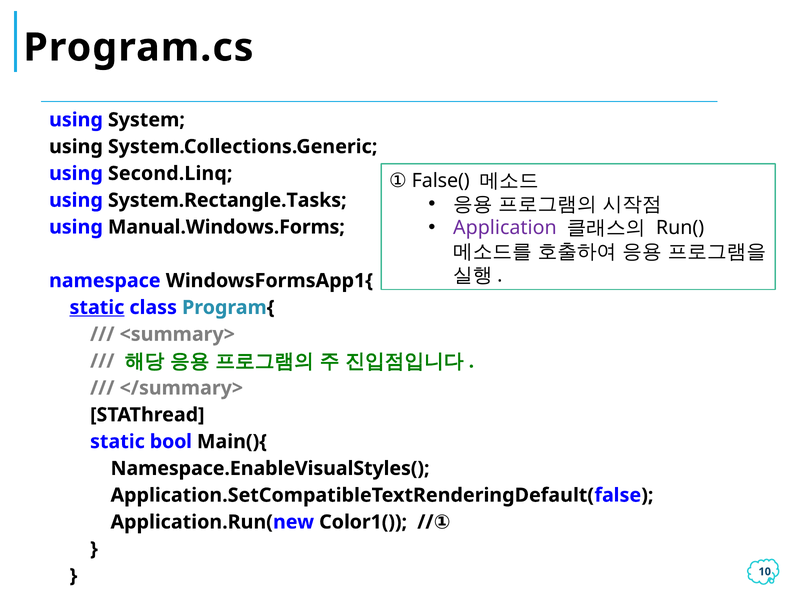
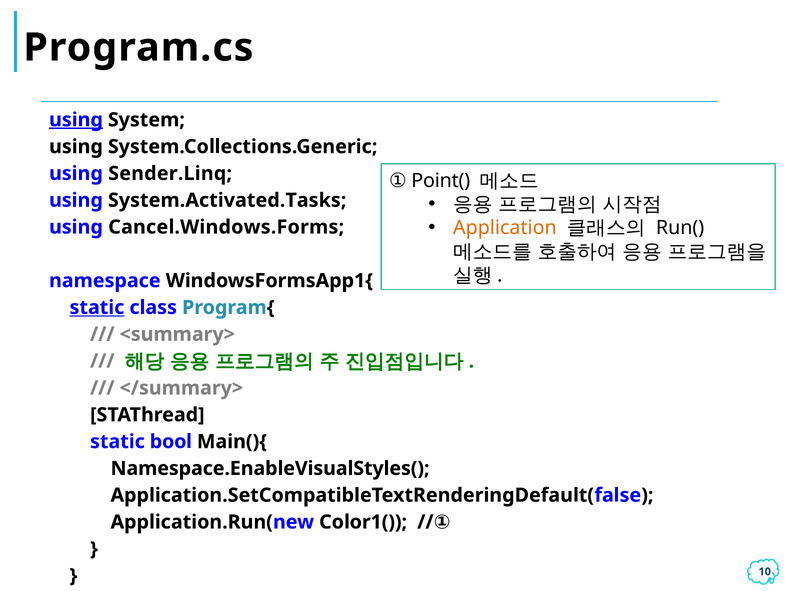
using underline: none -> present (76, 120)
Second.Linq: Second.Linq -> Sender.Linq (170, 173)
False(: False( -> Point( (441, 181)
System.Rectangle.Tasks: System.Rectangle.Tasks -> System.Activated.Tasks (227, 200)
Application colour: purple -> orange (505, 228)
Manual.Windows.Forms: Manual.Windows.Forms -> Cancel.Windows.Forms (226, 227)
